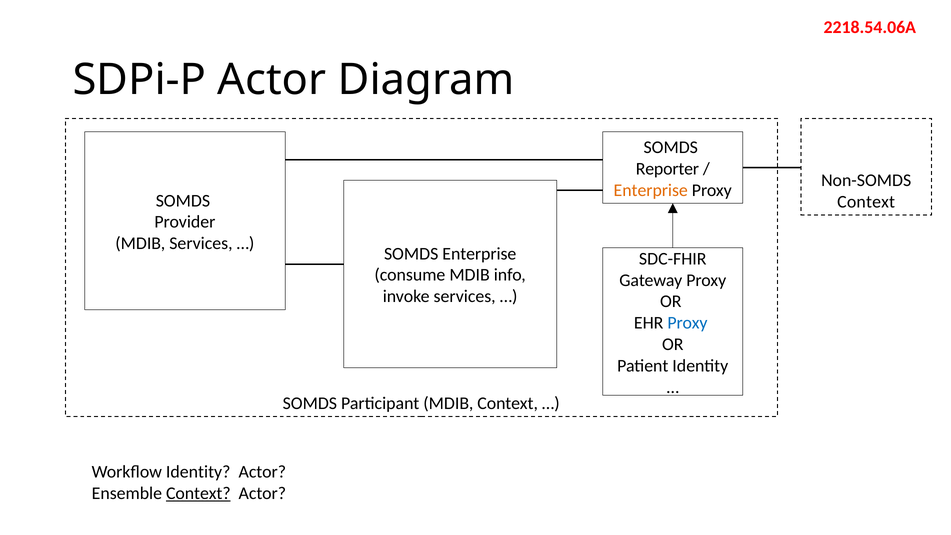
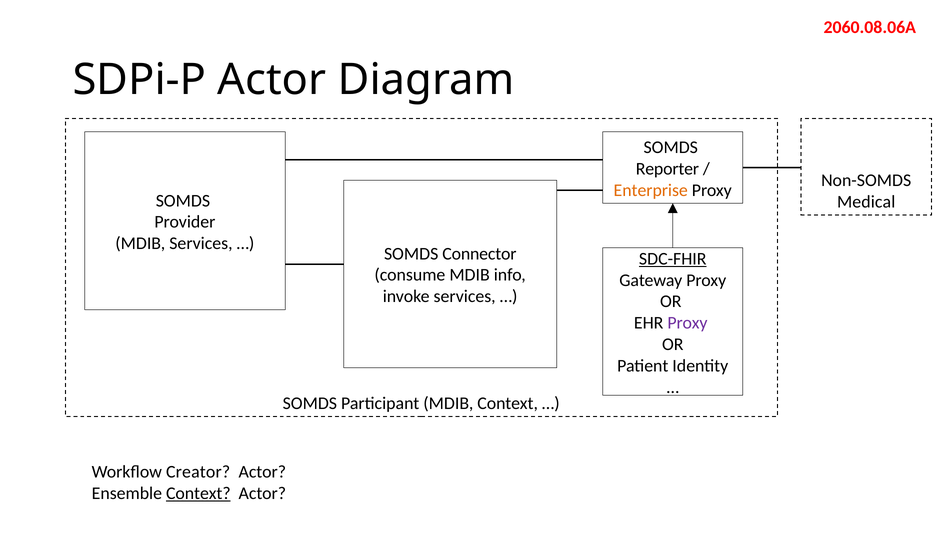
2218.54.06A: 2218.54.06A -> 2060.08.06A (870, 27)
Context: Context -> Medical (866, 202)
SOMDS Enterprise: Enterprise -> Connector (479, 254)
SDC-FHIR underline: none -> present (673, 259)
Proxy colour: blue -> purple (688, 323)
Workflow Identity: Identity -> Creator (198, 472)
